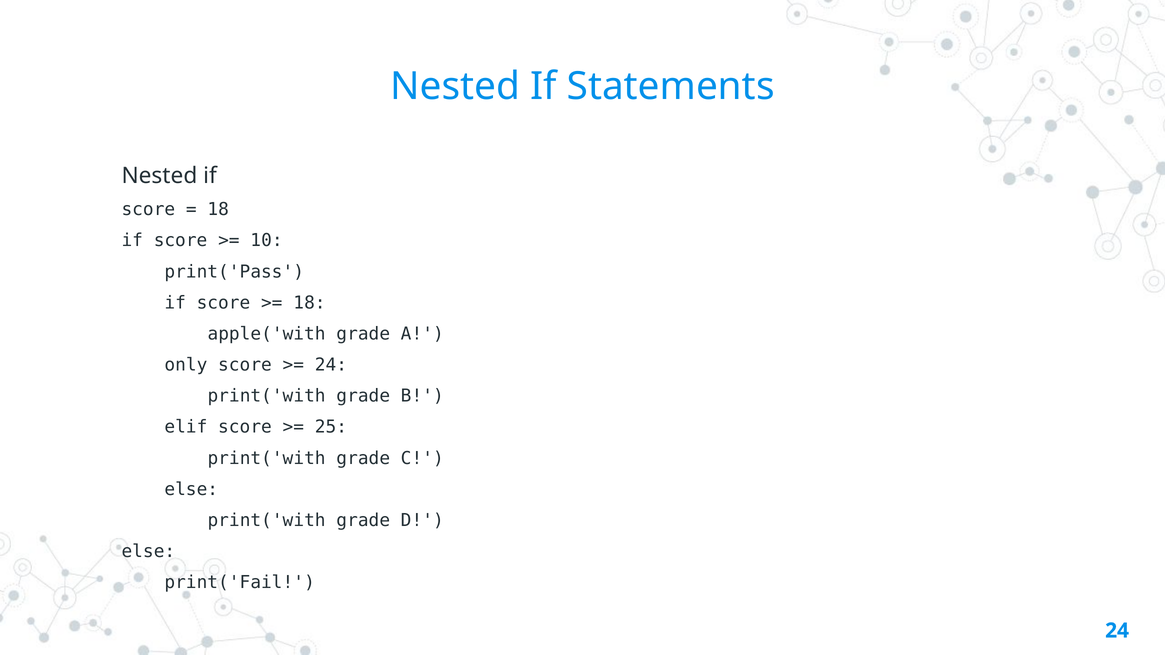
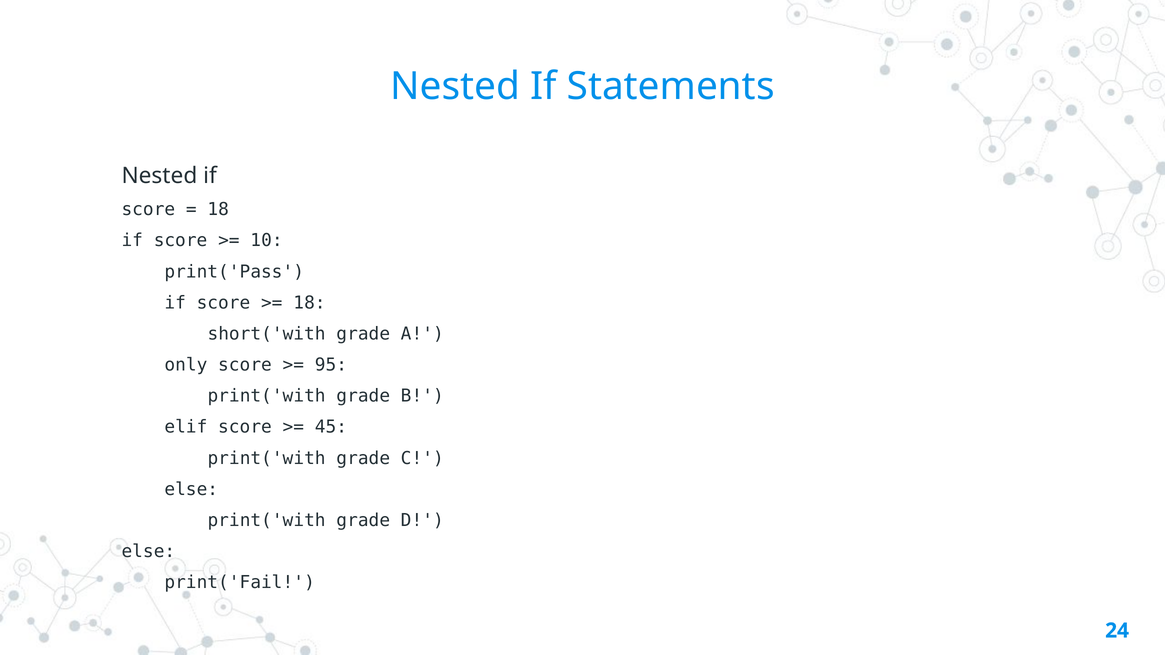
apple('with: apple('with -> short('with (267, 334)
24: 24 -> 95 (331, 365)
25: 25 -> 45 (331, 427)
